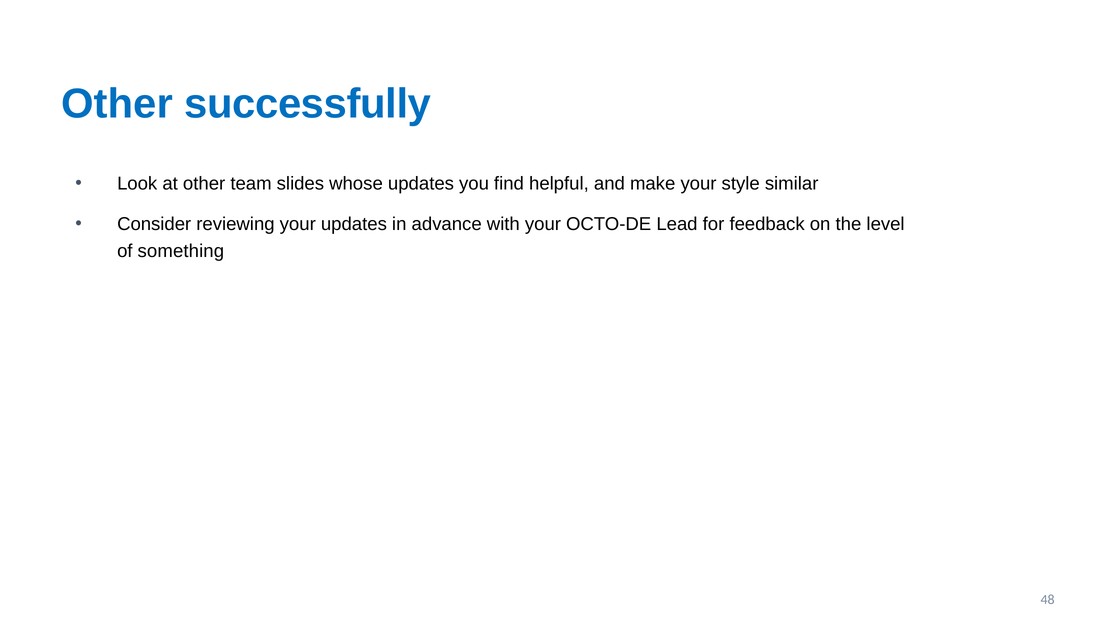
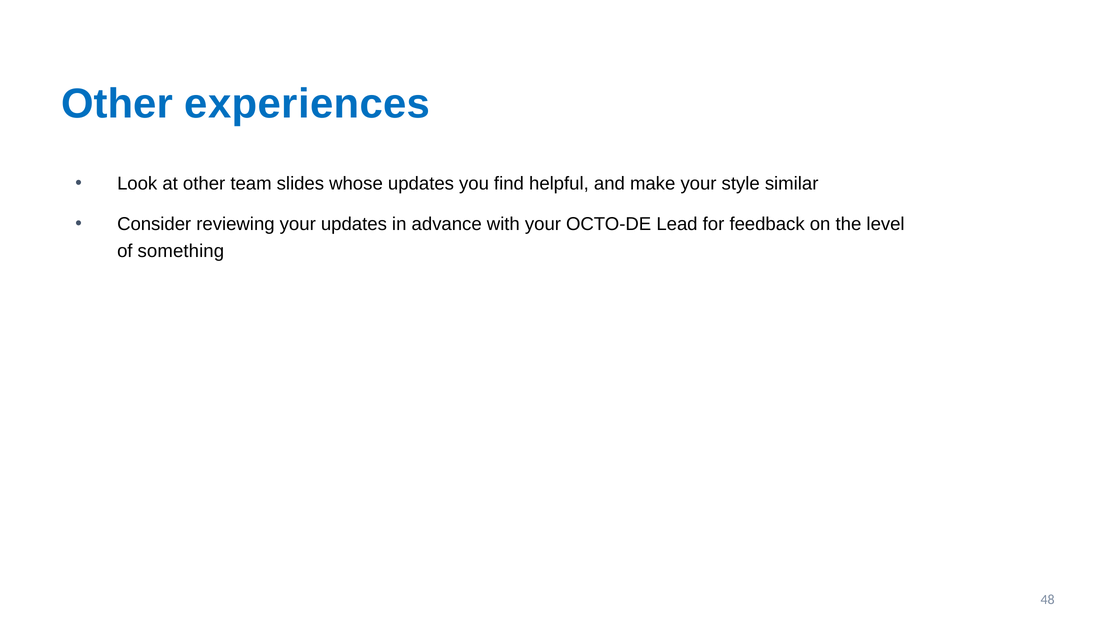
successfully: successfully -> experiences (307, 104)
